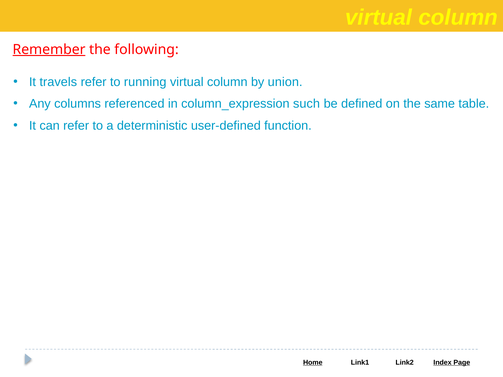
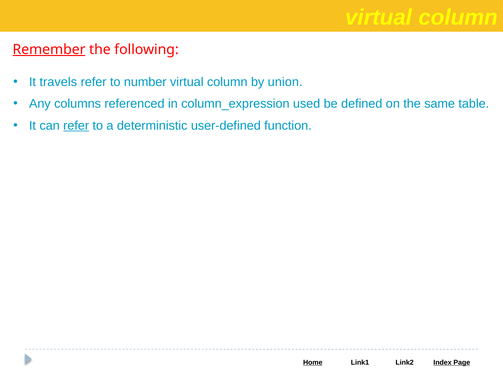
running: running -> number (145, 82)
such: such -> used (307, 104)
refer underline: none -> present (76, 126)
